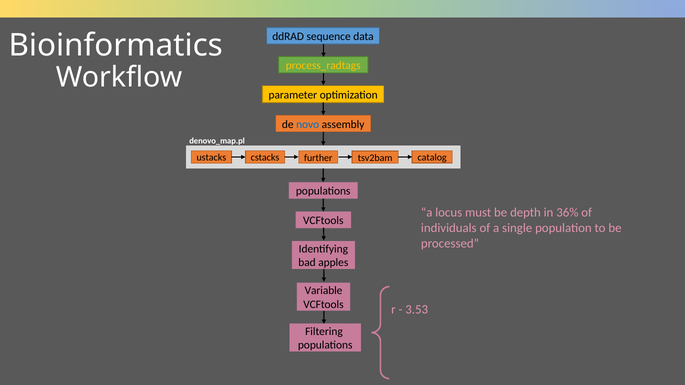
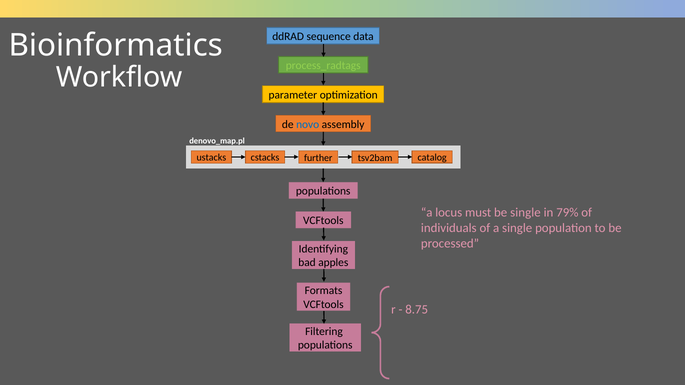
process_radtags colour: yellow -> light green (323, 66)
be depth: depth -> single (525, 213)
36%: 36% -> 79% (567, 213)
Variable: Variable -> Formats (324, 291)
3.53: 3.53 -> 8.75 (417, 310)
